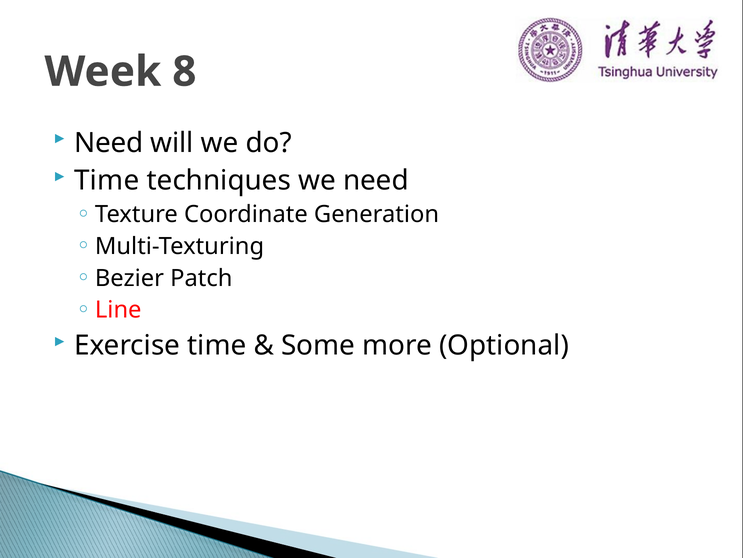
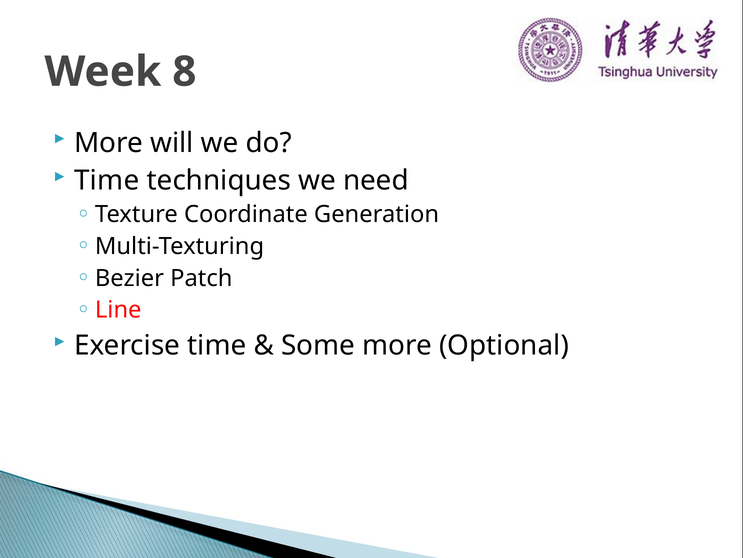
Need: Need -> More (109, 143)
